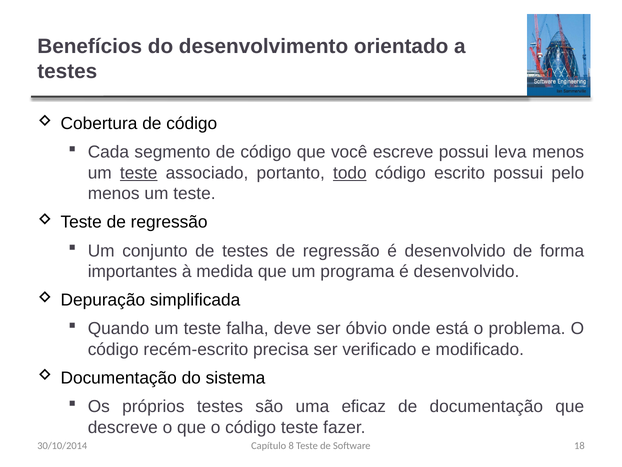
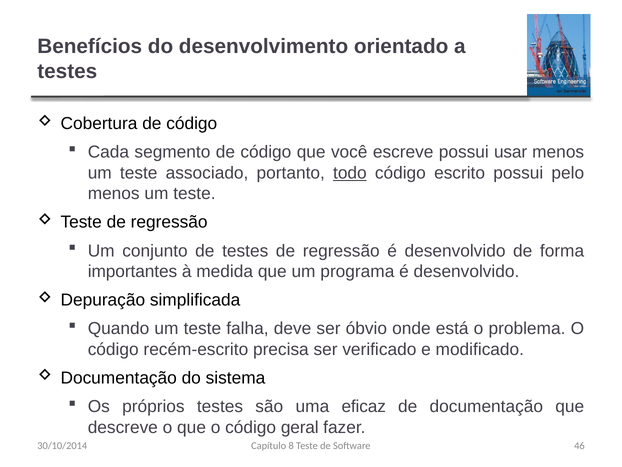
leva: leva -> usar (511, 152)
teste underline: present -> none (139, 173)
código teste: teste -> geral (300, 427)
18: 18 -> 46 (579, 445)
